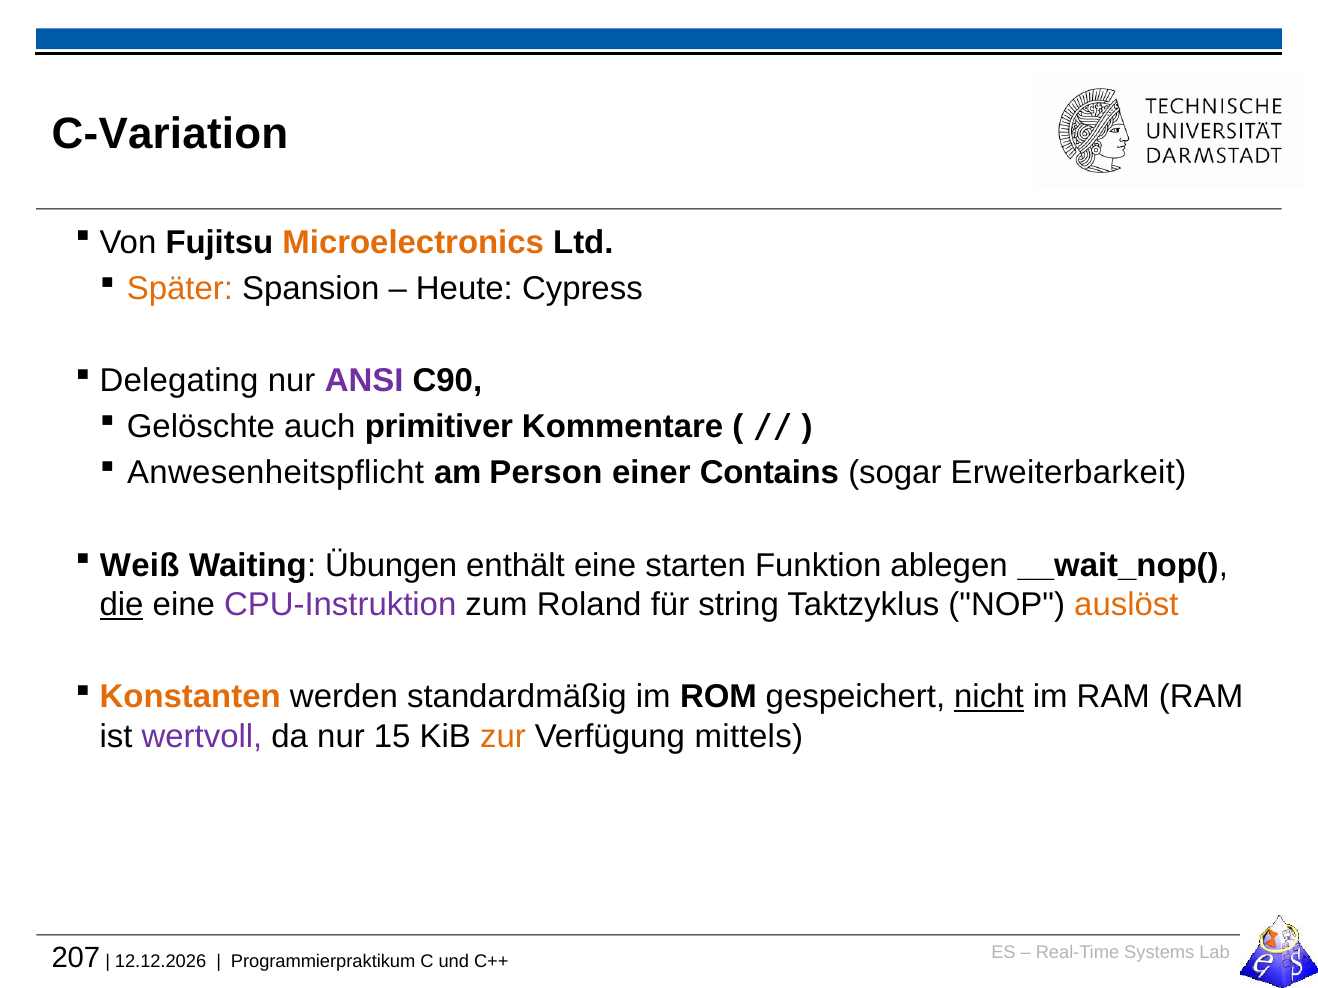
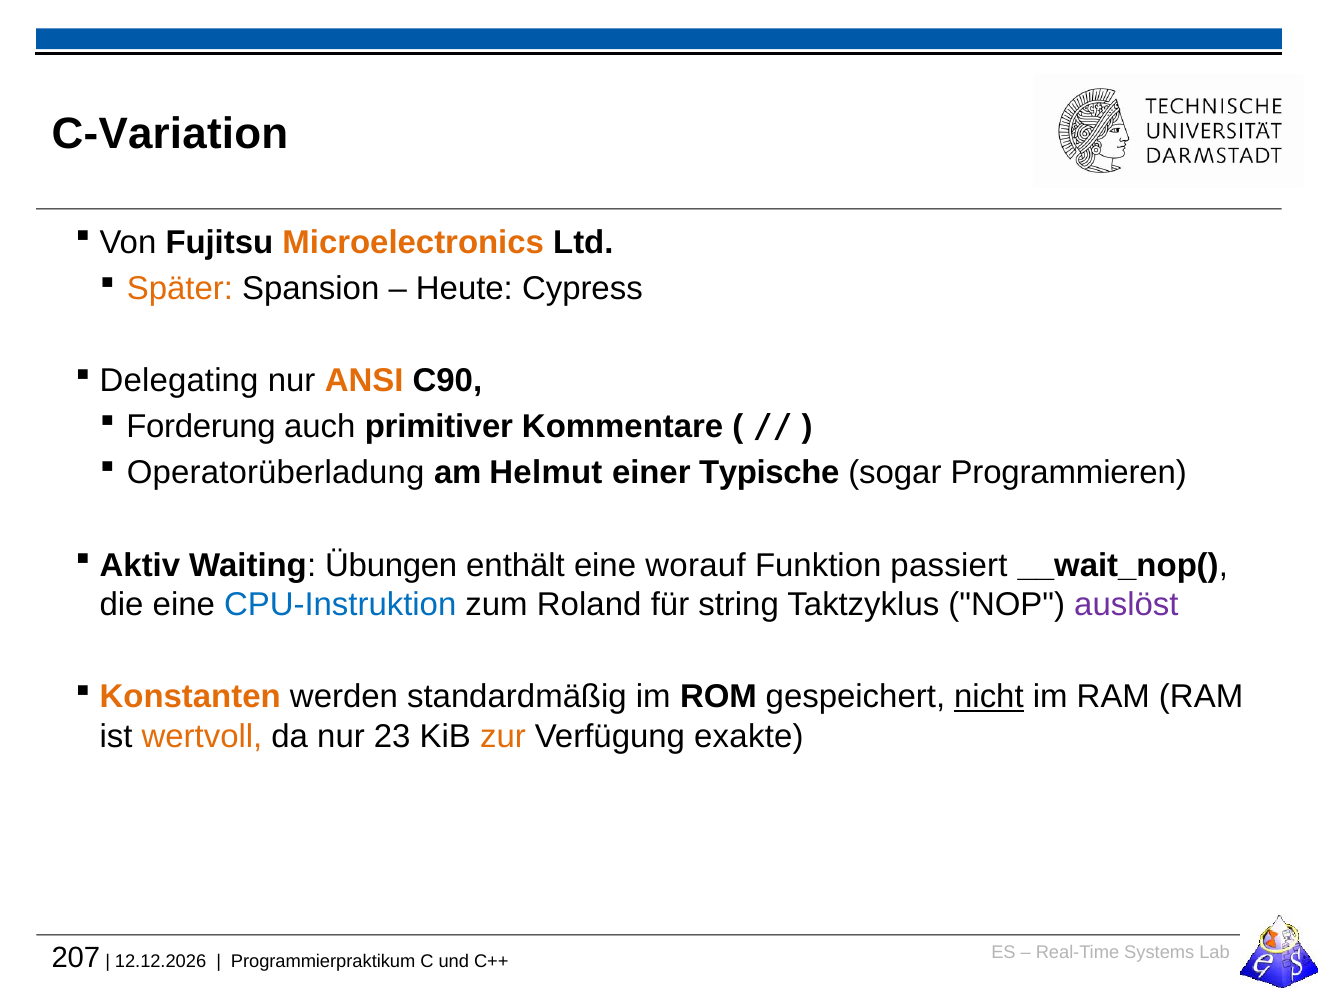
ANSI colour: purple -> orange (364, 381)
Gelöschte: Gelöschte -> Forderung (201, 427)
Anwesenheitspflicht: Anwesenheitspflicht -> Operatorüberladung (276, 473)
Person: Person -> Helmut (546, 473)
Contains: Contains -> Typische (769, 473)
Erweiterbarkeit: Erweiterbarkeit -> Programmieren (1069, 473)
Weiß: Weiß -> Aktiv (140, 566)
starten: starten -> worauf (696, 566)
ablegen: ablegen -> passiert (949, 566)
die underline: present -> none (122, 605)
CPU-Instruktion colour: purple -> blue (340, 605)
auslöst colour: orange -> purple (1126, 605)
wertvoll colour: purple -> orange (202, 737)
15: 15 -> 23 (392, 737)
mittels: mittels -> exakte (749, 737)
